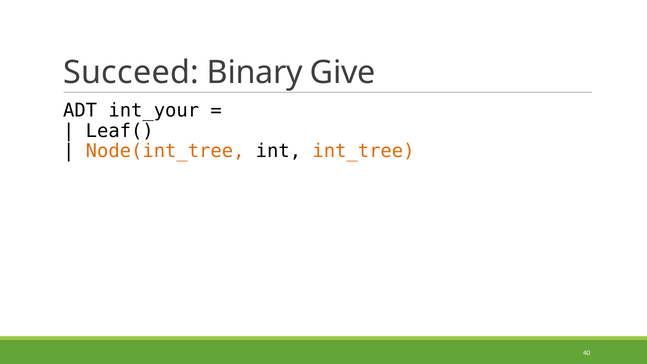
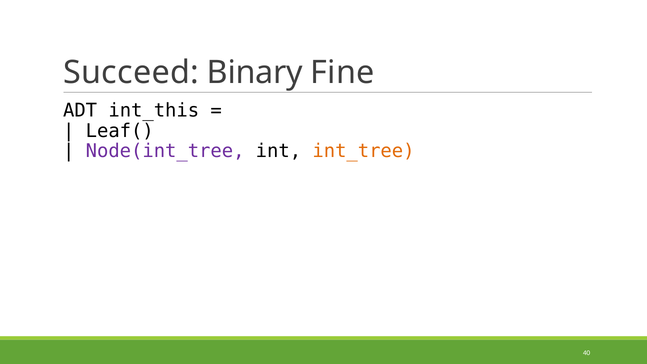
Give: Give -> Fine (342, 72)
int_your: int_your -> int_this (154, 110)
Node(int_tree colour: orange -> purple (165, 151)
